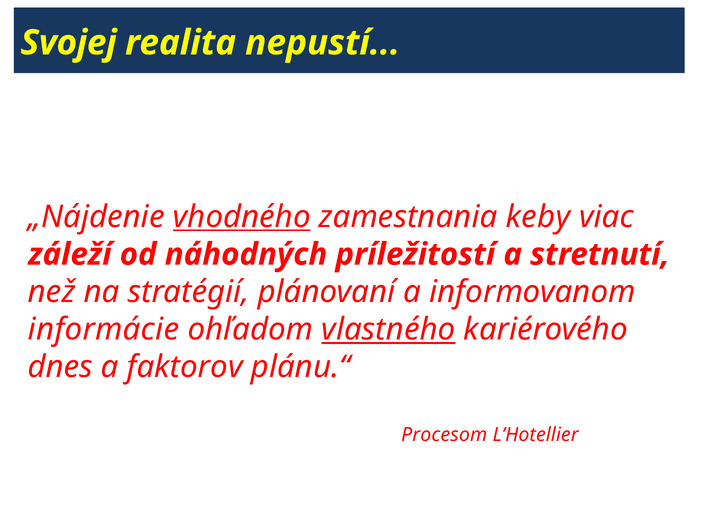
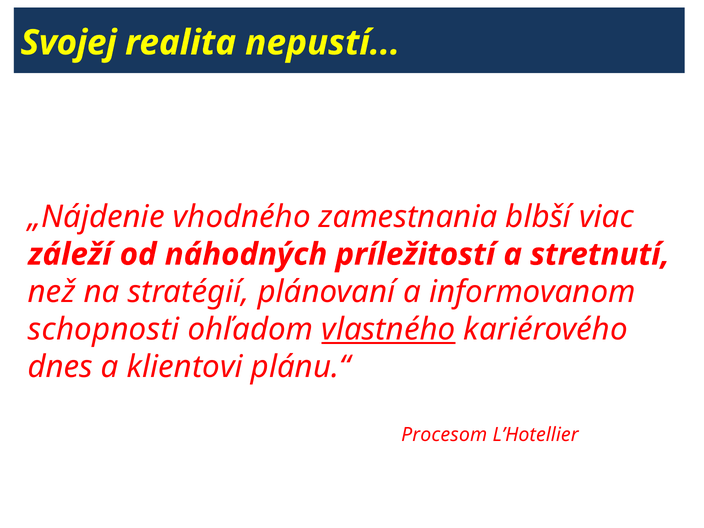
vhodného underline: present -> none (242, 217)
keby: keby -> blbší (538, 217)
informácie: informácie -> schopnosti (104, 330)
faktorov: faktorov -> klientovi (185, 367)
